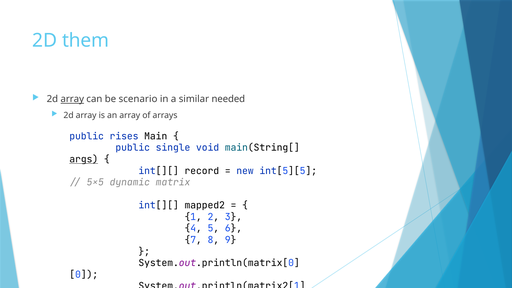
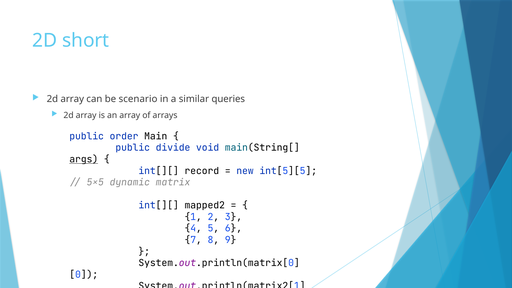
them: them -> short (86, 40)
array underline: present -> none (72, 99)
needed: needed -> queries (228, 99)
rises: rises -> order (124, 136)
single: single -> divide (173, 148)
